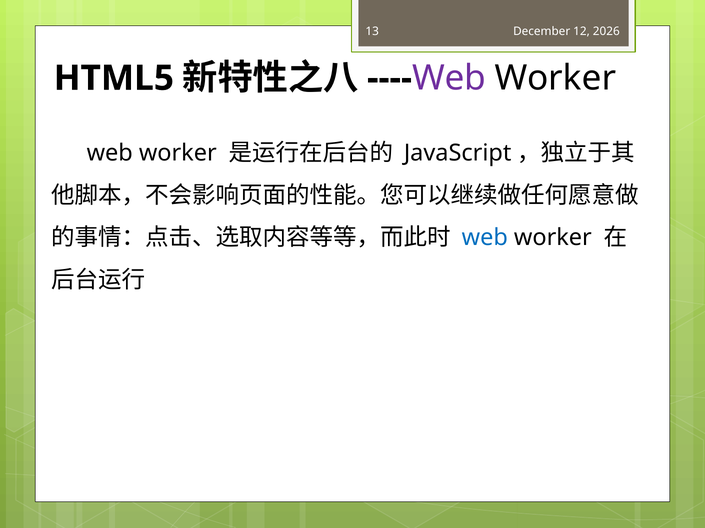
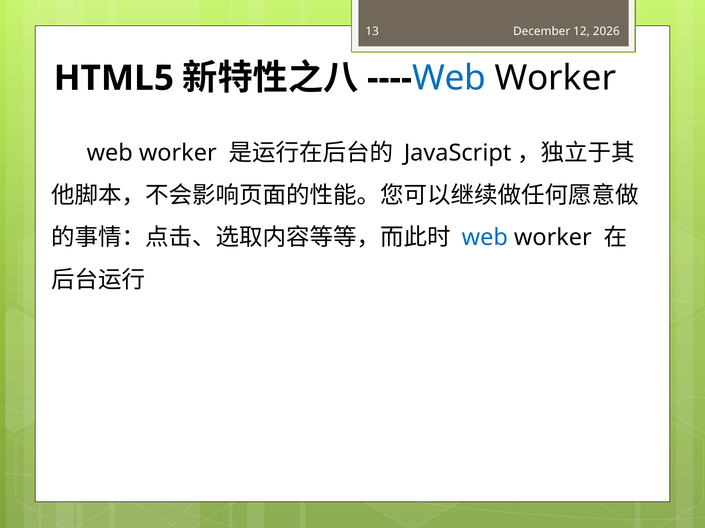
Web colour: purple -> blue (449, 78)
